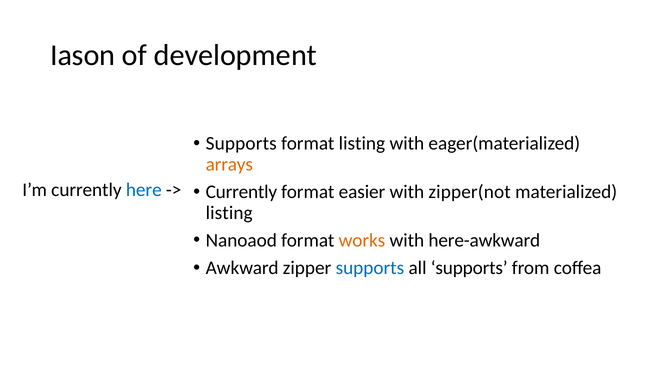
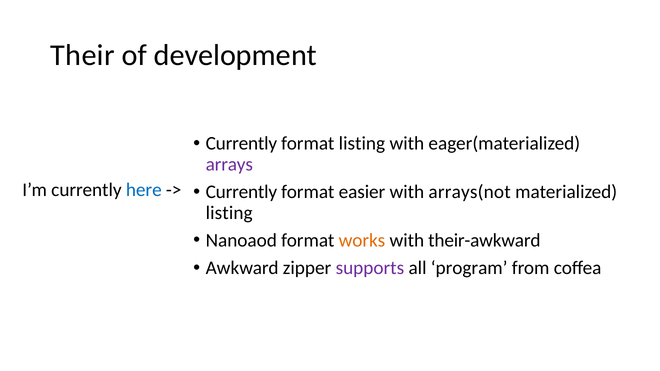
Iason: Iason -> Their (83, 55)
Supports: Supports -> Currently (241, 144)
arrays colour: orange -> purple (229, 164)
zipper(not: zipper(not -> arrays(not (470, 192)
here-awkward: here-awkward -> their-awkward (484, 241)
supports colour: blue -> purple (370, 268)
all supports: supports -> program (469, 268)
